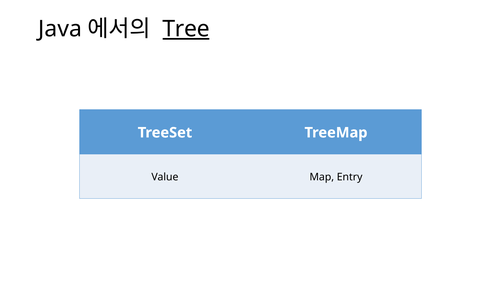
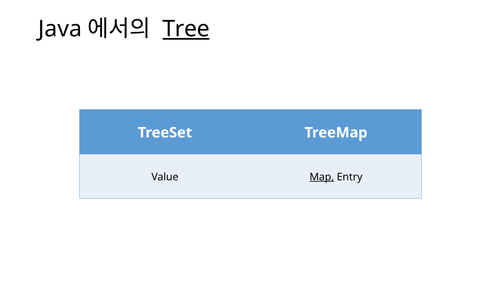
Map underline: none -> present (322, 177)
